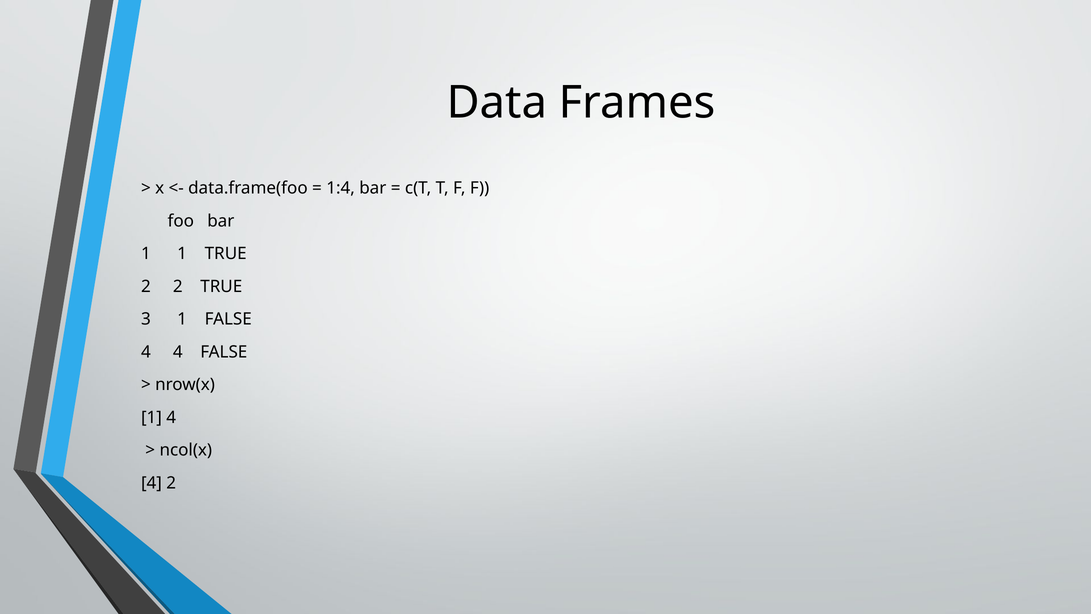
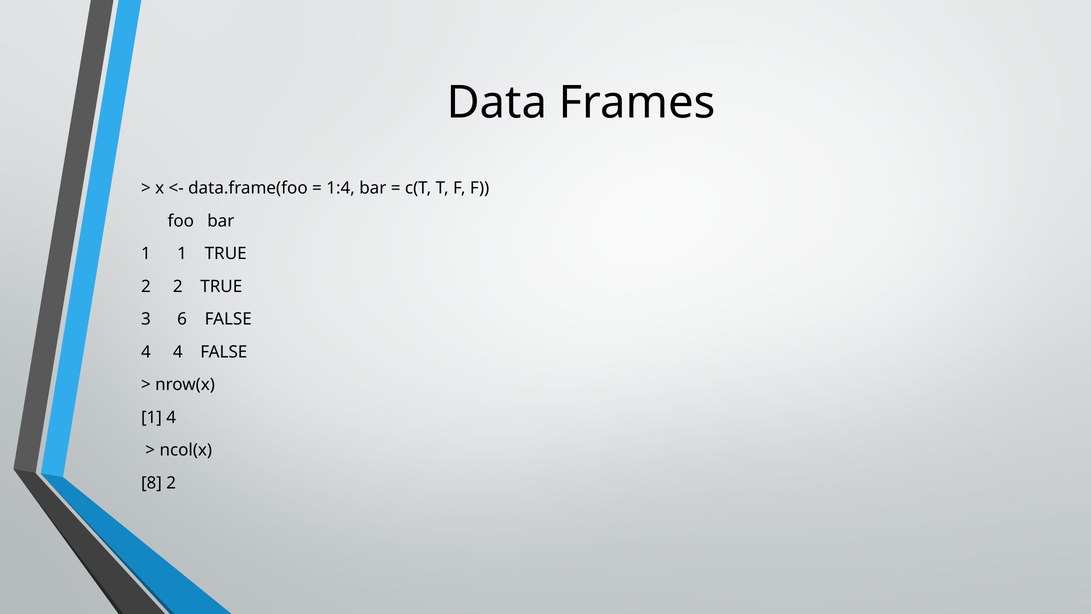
3 1: 1 -> 6 (182, 319)
4: 4 -> 8 (151, 483)
